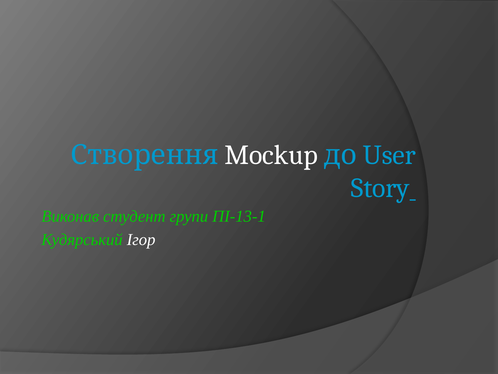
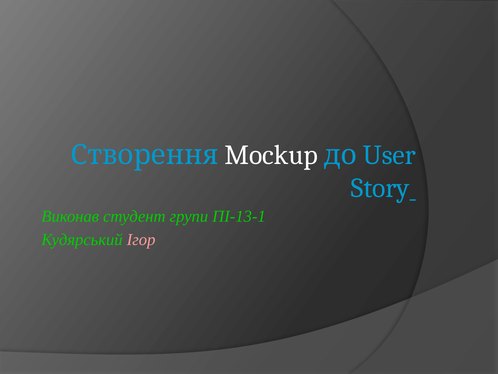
Ігор colour: white -> pink (141, 239)
